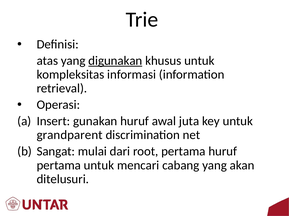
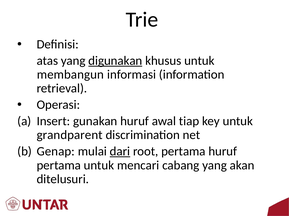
kompleksitas: kompleksitas -> membangun (70, 75)
juta: juta -> tiap (189, 122)
Sangat: Sangat -> Genap (56, 152)
dari underline: none -> present (120, 152)
